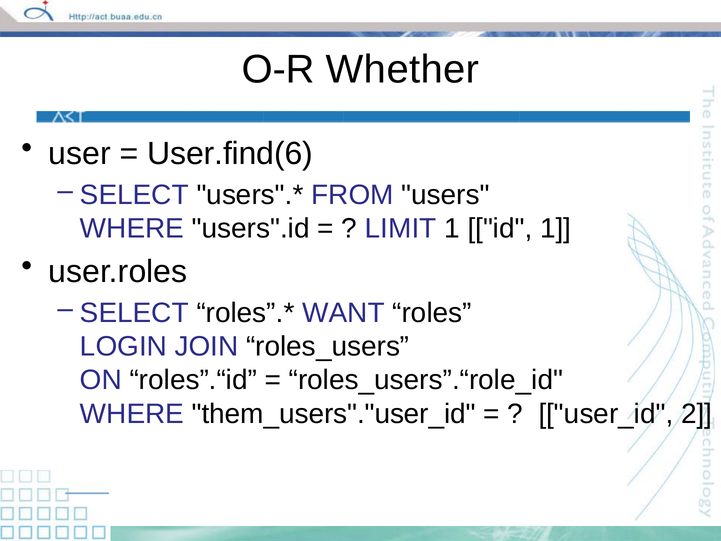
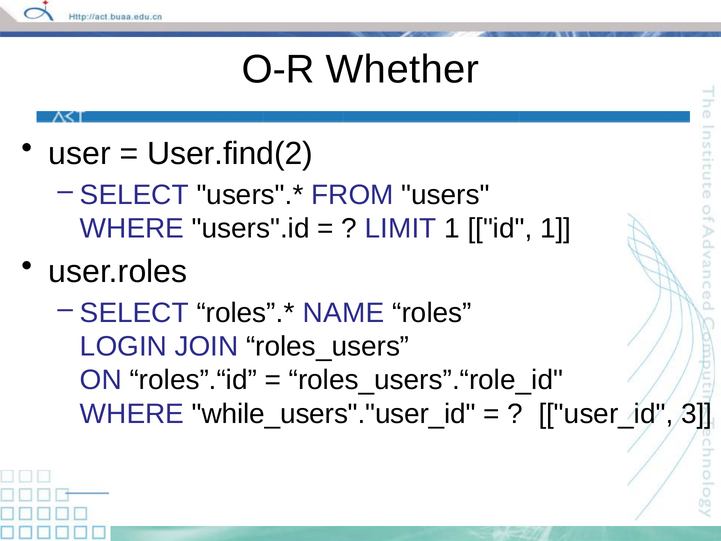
User.find(6: User.find(6 -> User.find(2 (230, 153)
WANT: WANT -> NAME (343, 313)
them_users"."user_id: them_users"."user_id -> while_users"."user_id (334, 414)
2: 2 -> 3 (697, 414)
